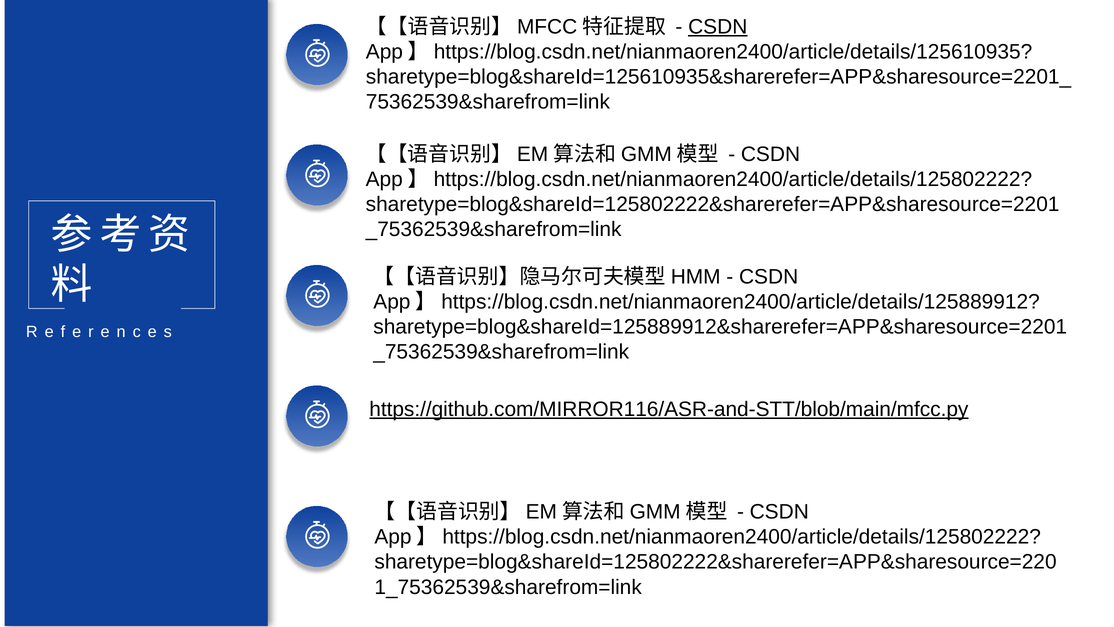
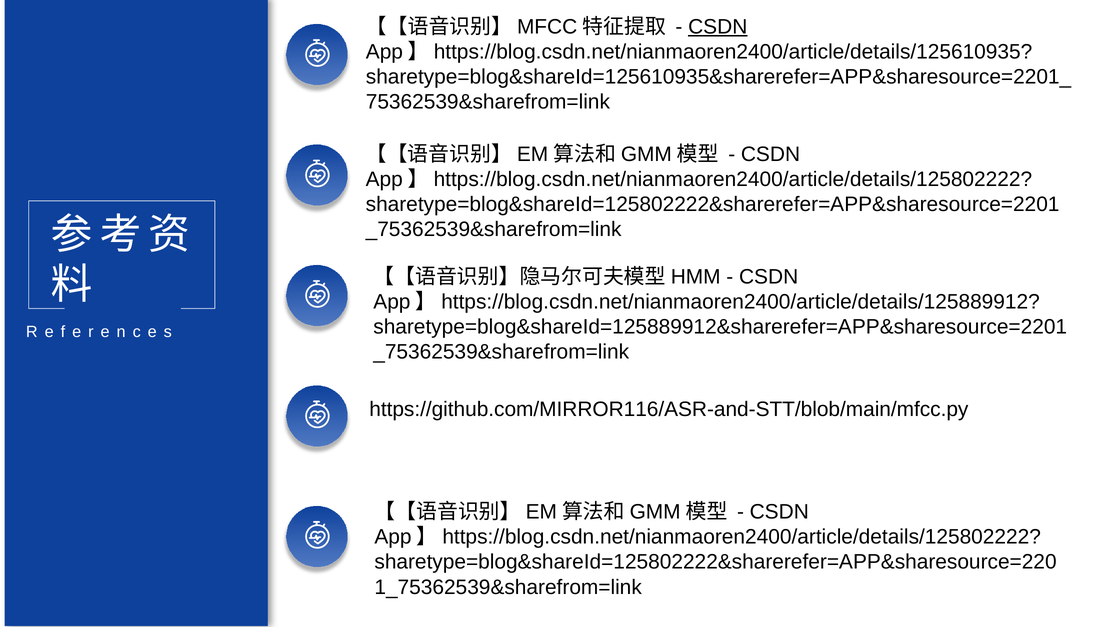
https://github.com/MIRROR116/ASR-and-STT/blob/main/mfcc.py underline: present -> none (669, 409)
